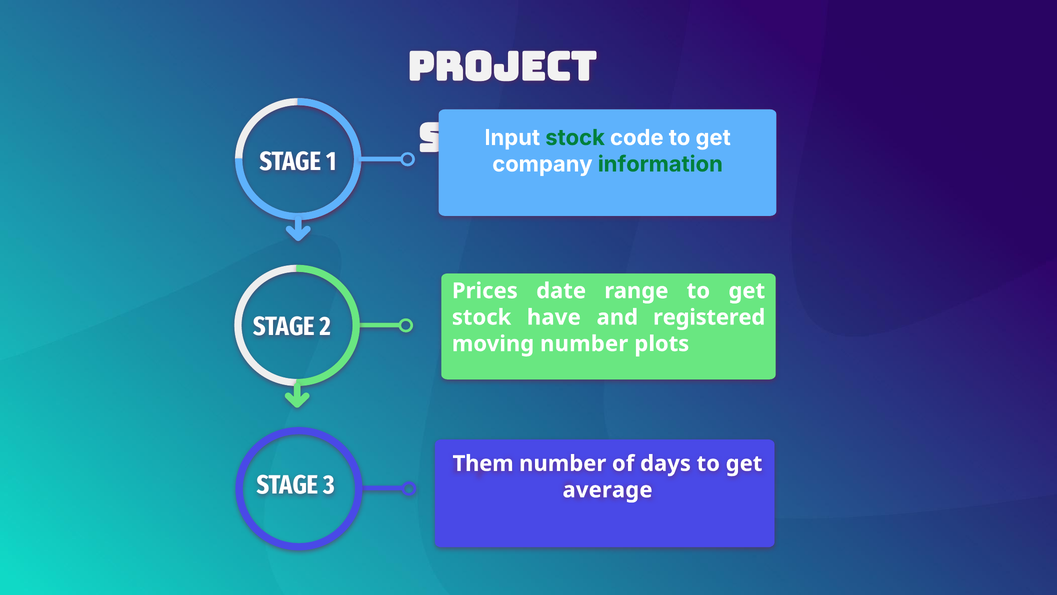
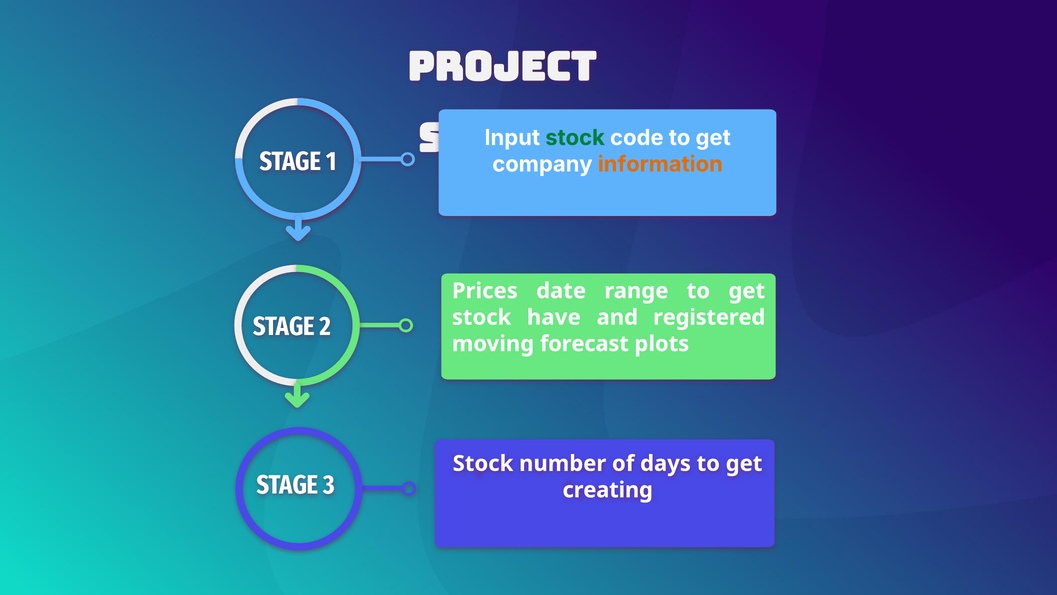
information colour: green -> orange (660, 164)
moving number: number -> forecast (584, 344)
Them: Them -> Stock (483, 463)
average: average -> creating (608, 490)
